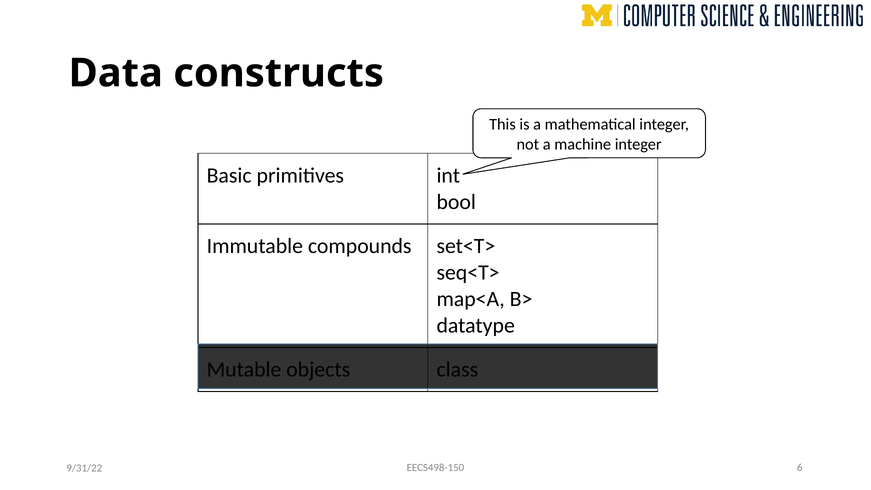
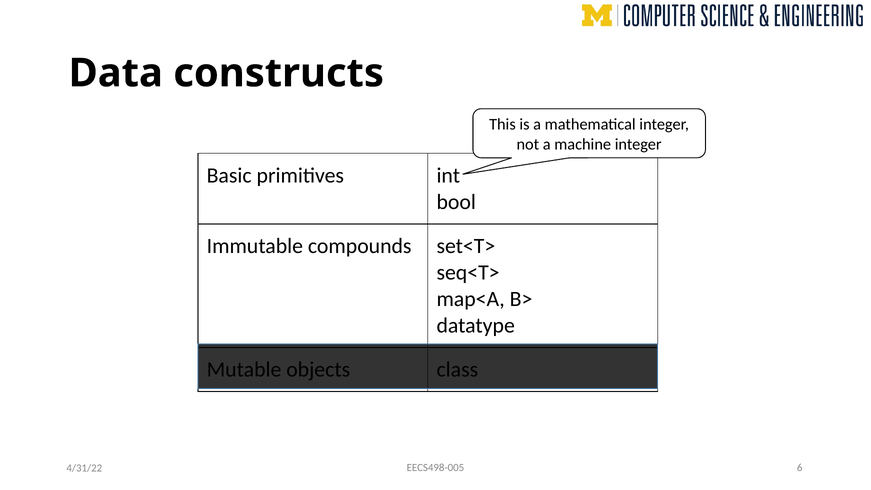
EECS498-150: EECS498-150 -> EECS498-005 (435, 468)
9/31/22: 9/31/22 -> 4/31/22 (84, 468)
